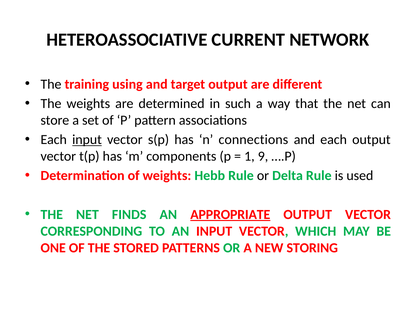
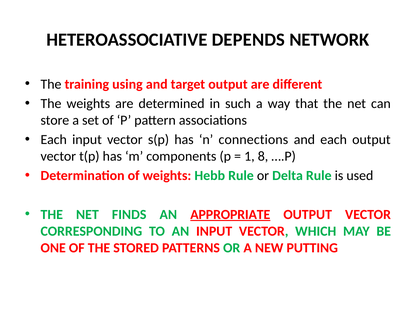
CURRENT: CURRENT -> DEPENDS (248, 40)
input underline: present -> none (87, 140)
9: 9 -> 8 (263, 156)
STORING: STORING -> PUTTING (312, 248)
